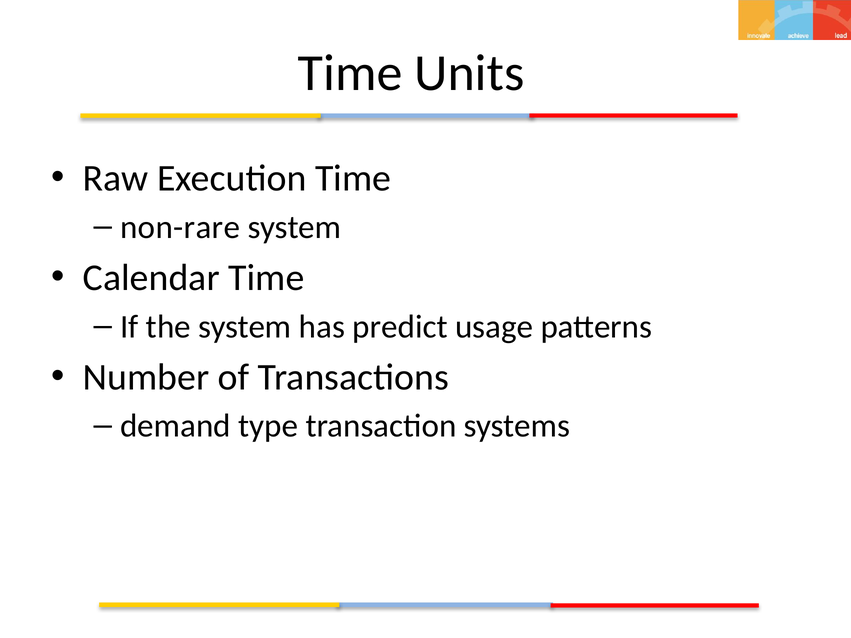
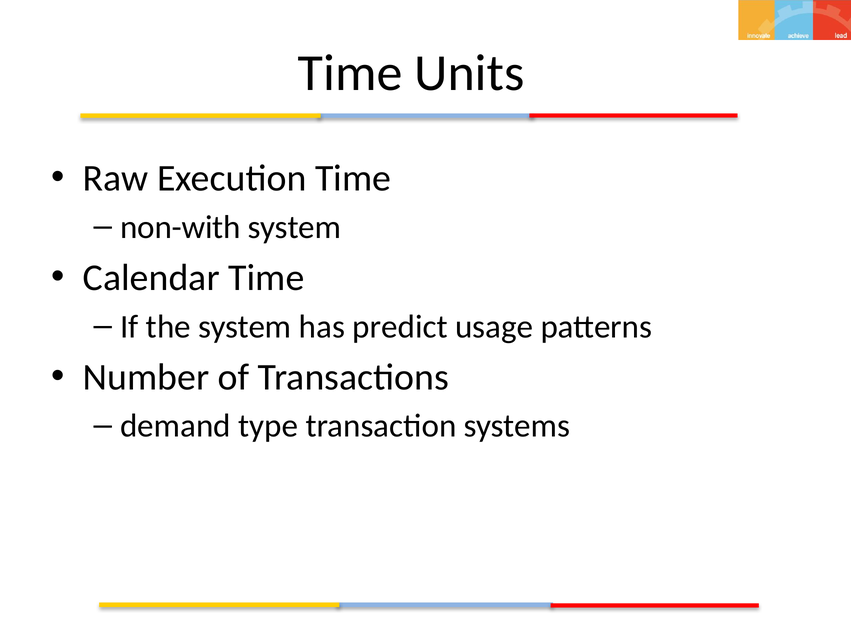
non-rare: non-rare -> non-with (180, 227)
